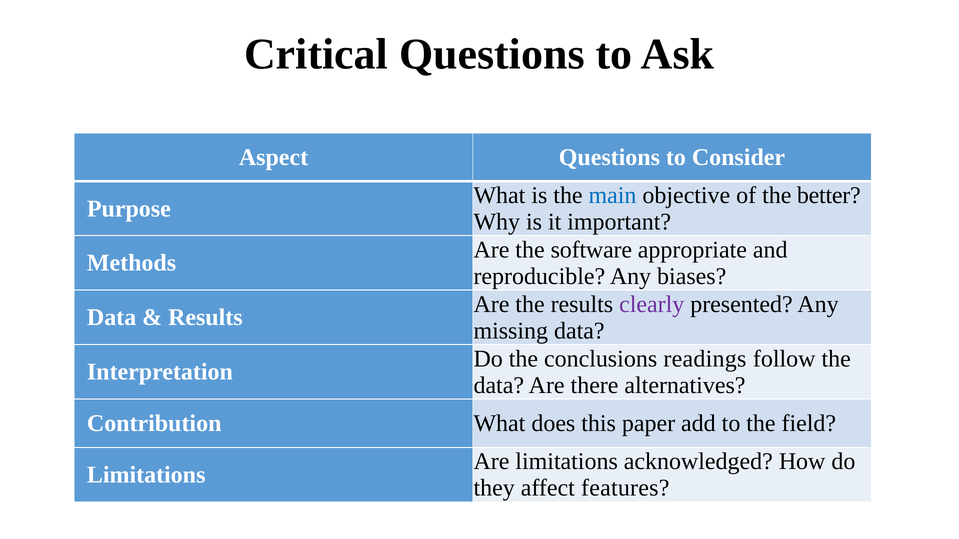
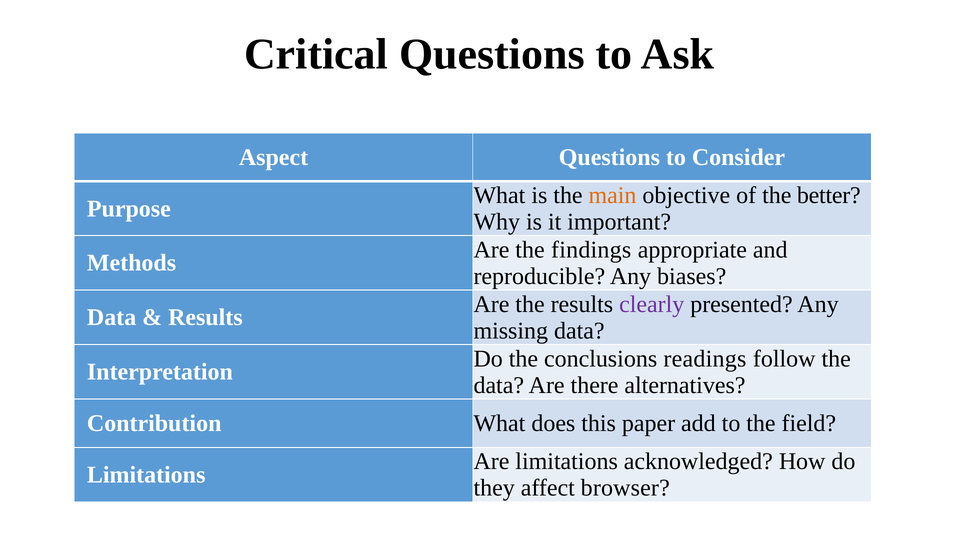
main colour: blue -> orange (612, 196)
software: software -> findings (591, 250)
features: features -> browser (625, 488)
